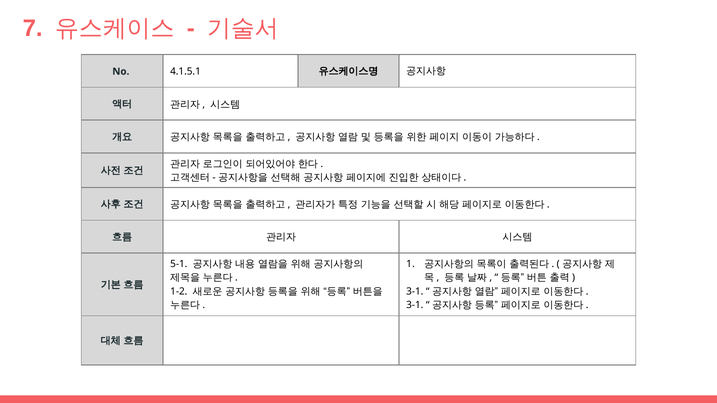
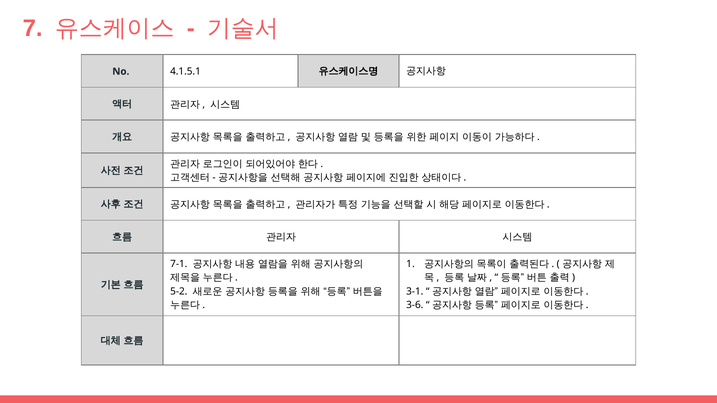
5-1: 5-1 -> 7-1 (179, 264)
1-2: 1-2 -> 5-2 (179, 292)
3-1: 3-1 -> 3-6 (415, 305)
